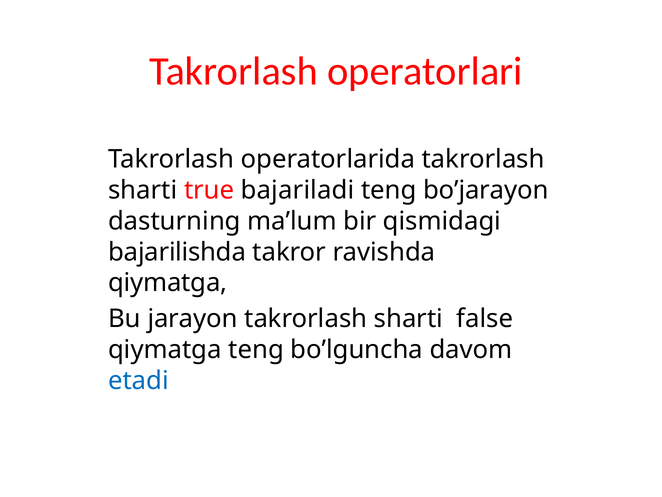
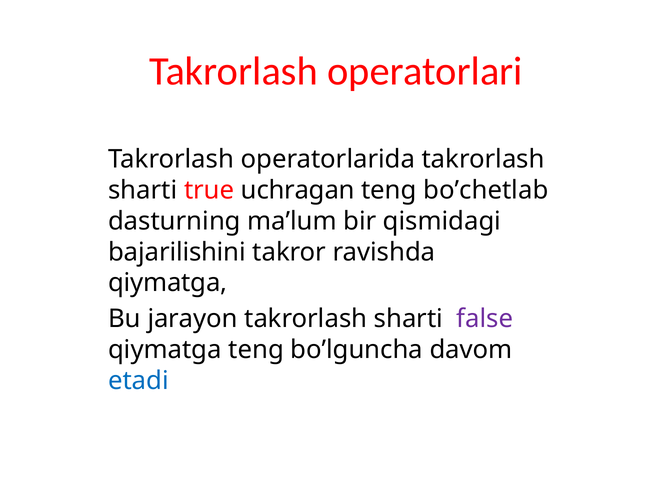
bajariladi: bajariladi -> uchragan (298, 190)
bo’jarayon: bo’jarayon -> bo’chetlab (486, 190)
bajarilishda: bajarilishda -> bajarilishini (177, 252)
false colour: black -> purple (485, 319)
